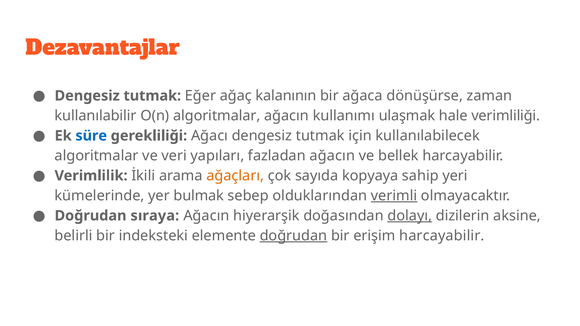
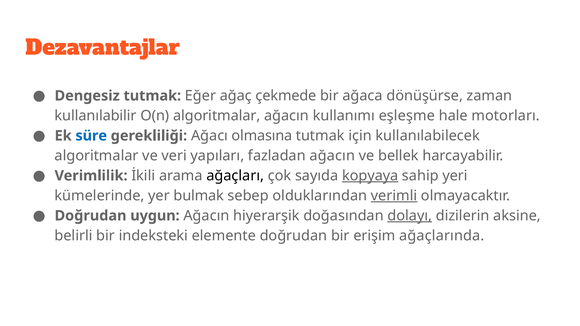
kalanının: kalanının -> çekmede (286, 96)
ulaşmak: ulaşmak -> eşleşme (407, 116)
verimliliği: verimliliği -> motorları (506, 116)
Ağacı dengesiz: dengesiz -> olmasına (262, 136)
ağaçları colour: orange -> black (235, 176)
kopyaya underline: none -> present (370, 176)
sıraya: sıraya -> uygun (155, 216)
doğrudan underline: present -> none (293, 236)
erişim harcayabilir: harcayabilir -> ağaçlarında (442, 236)
